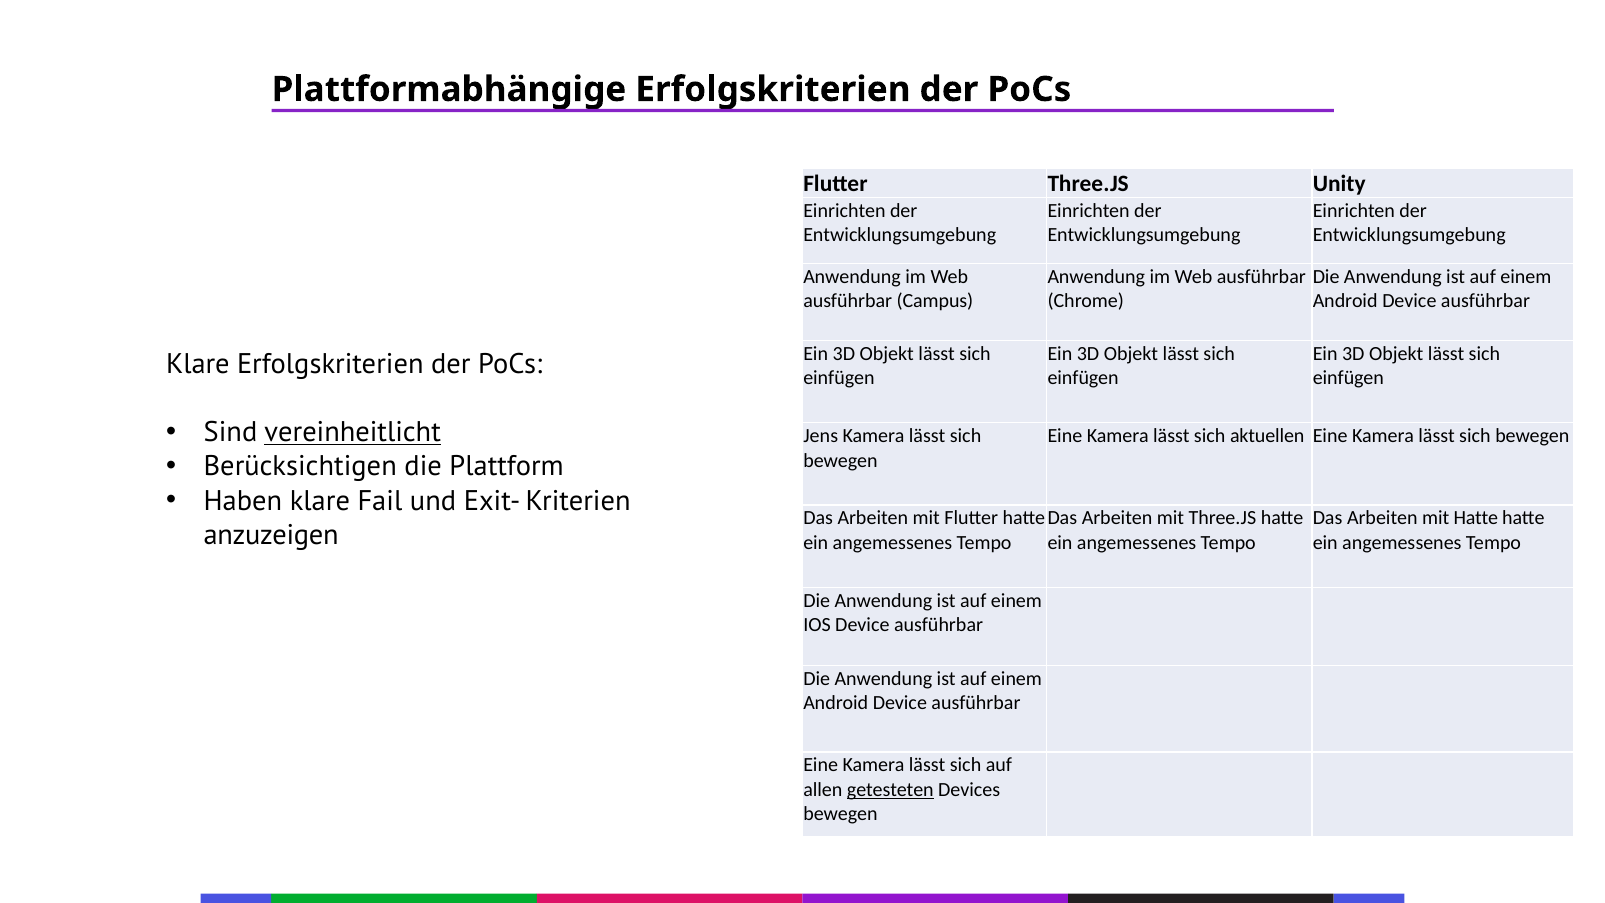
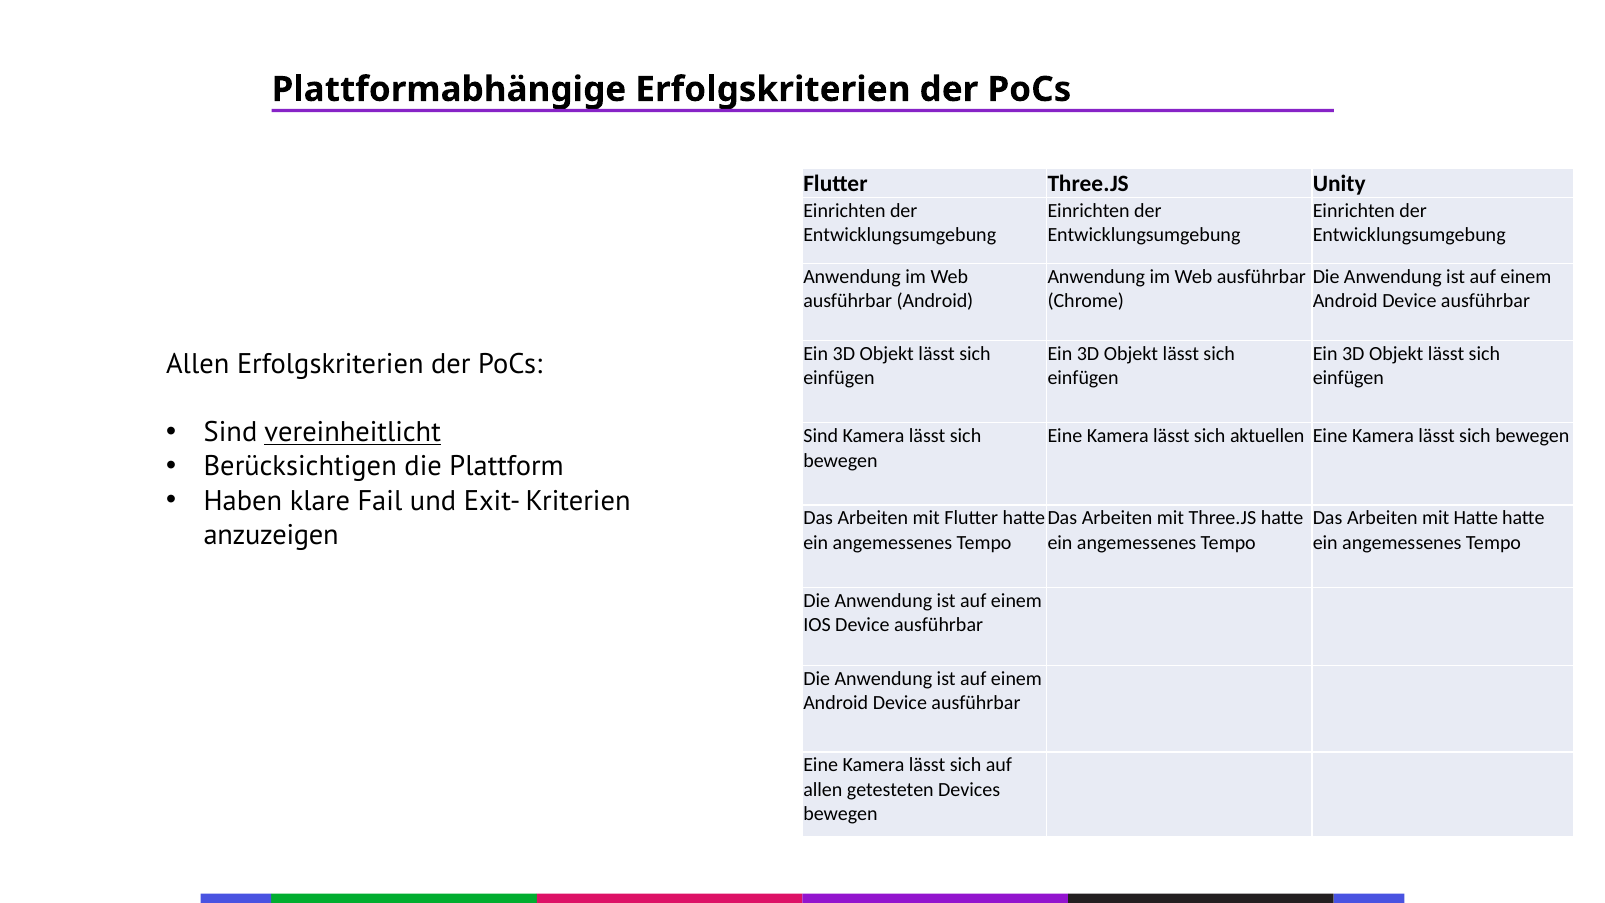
ausführbar Campus: Campus -> Android (935, 301)
Klare: Klare -> Allen (198, 364)
Jens: Jens -> Sind (821, 436)
getesteten underline: present -> none (890, 790)
